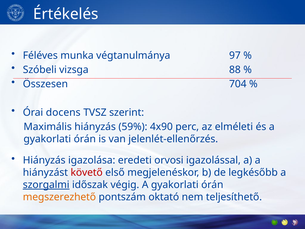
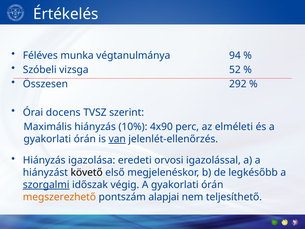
97: 97 -> 94 (235, 55)
88: 88 -> 52 (235, 70)
704: 704 -> 292 (238, 84)
59%: 59% -> 10% (133, 127)
van underline: none -> present (117, 139)
követő colour: red -> black (87, 172)
oktató: oktató -> alapjai (164, 197)
